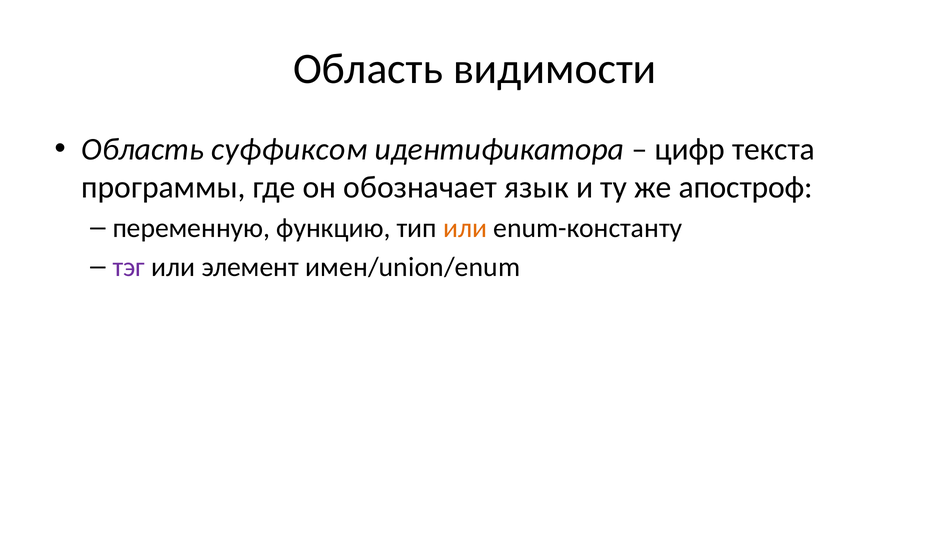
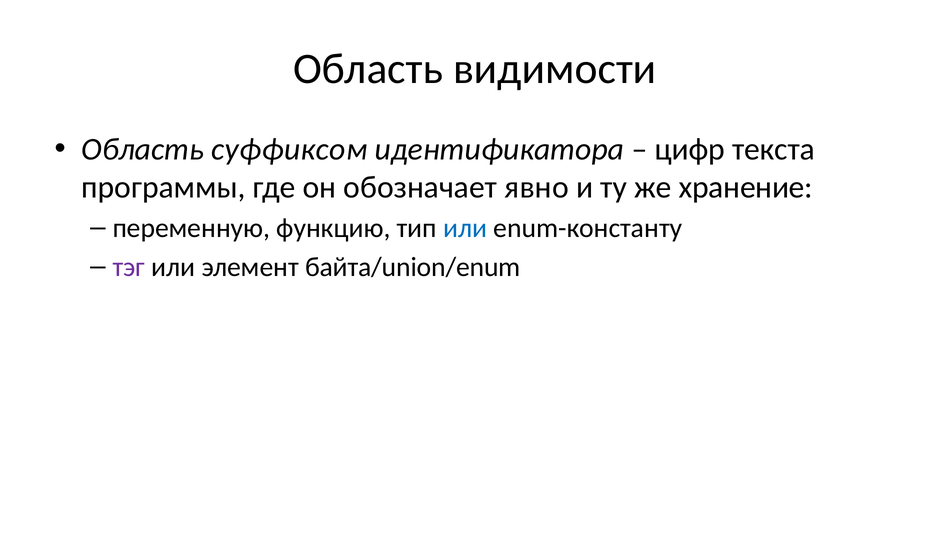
язык: язык -> явно (537, 188)
апостроф: апостроф -> хранение (746, 188)
или colour: orange -> blue (465, 228)
имен/union/enum: имен/union/enum -> байта/union/enum (413, 267)
